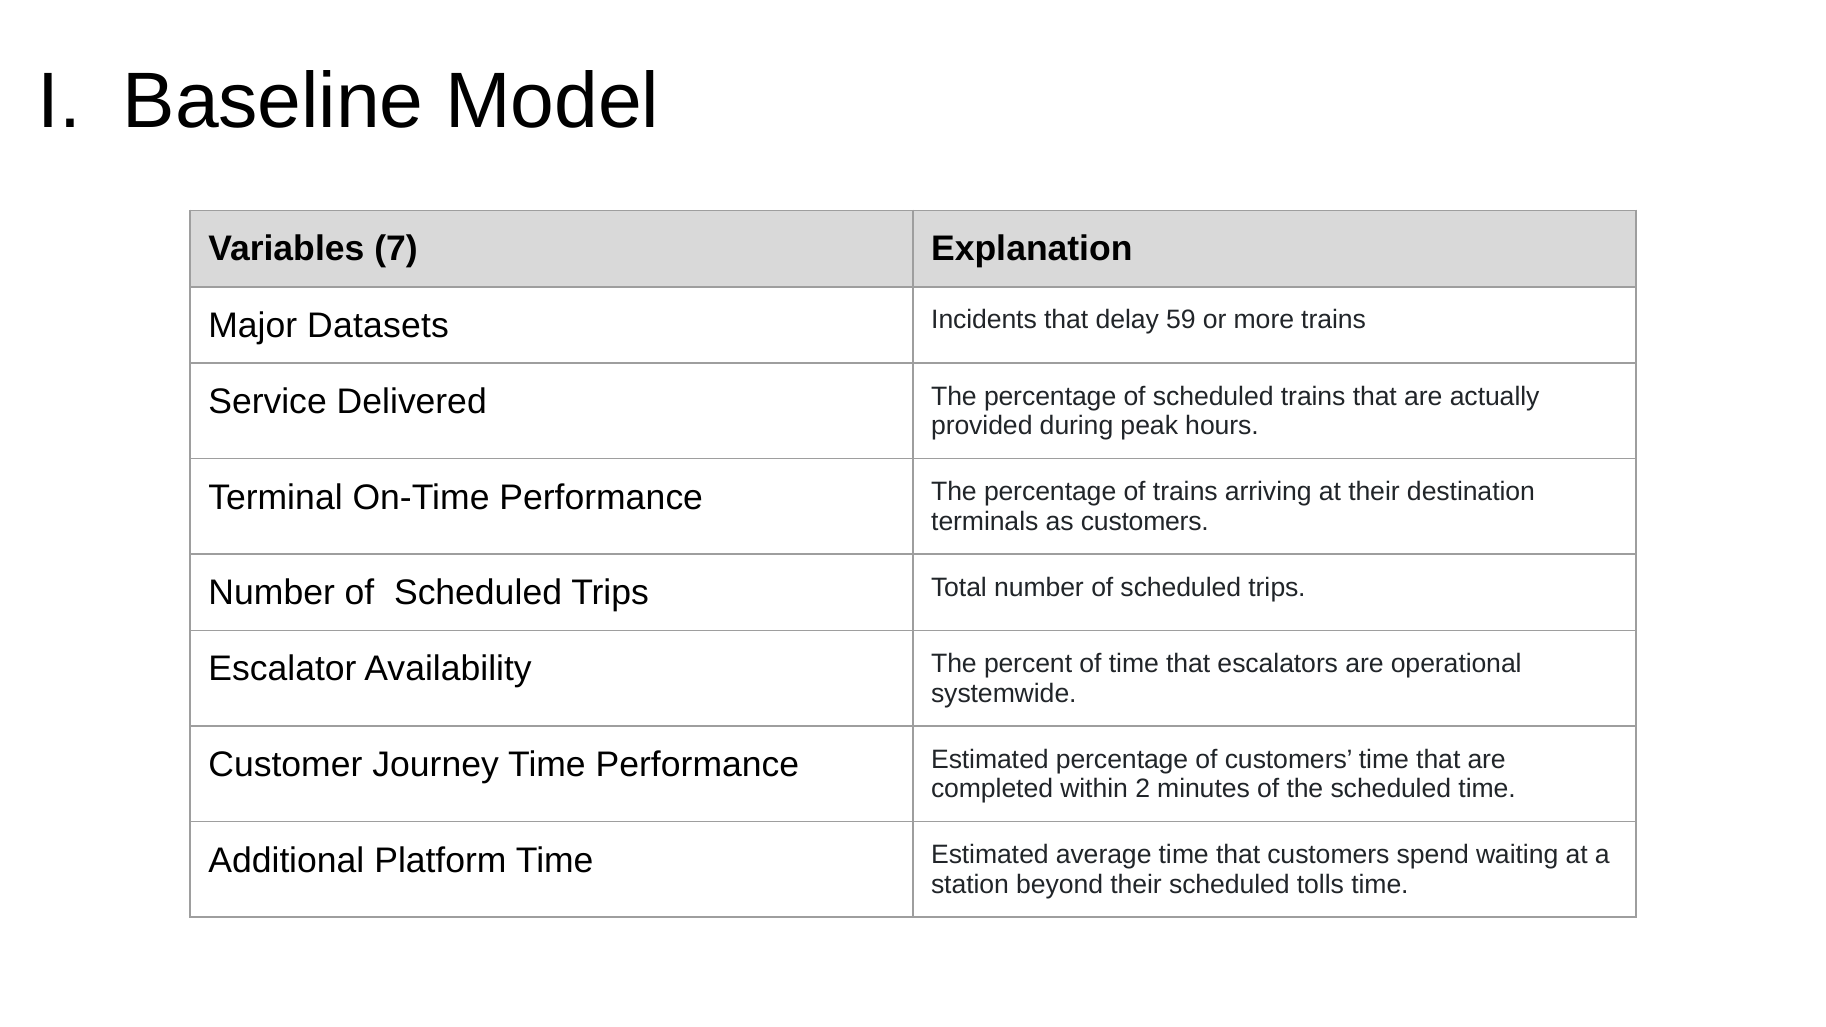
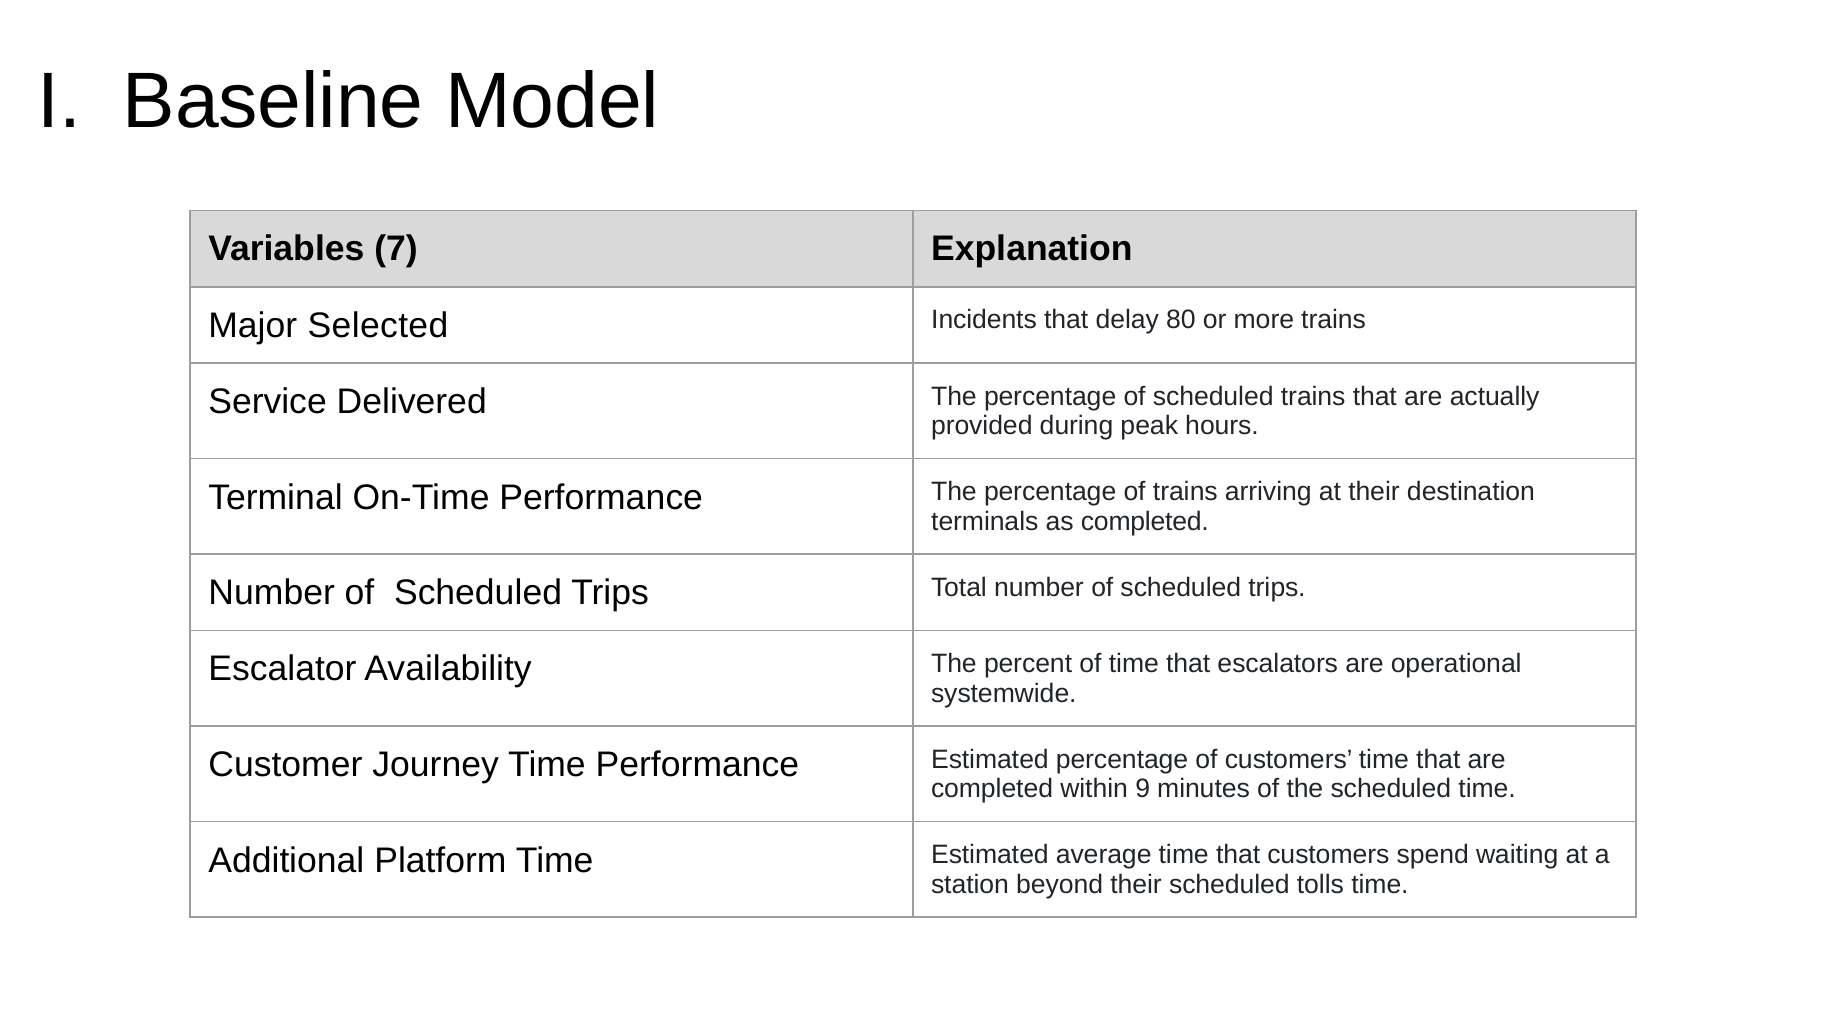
Datasets: Datasets -> Selected (378, 326)
59: 59 -> 80 (1181, 320)
as customers: customers -> completed (1145, 522)
2: 2 -> 9 (1143, 789)
